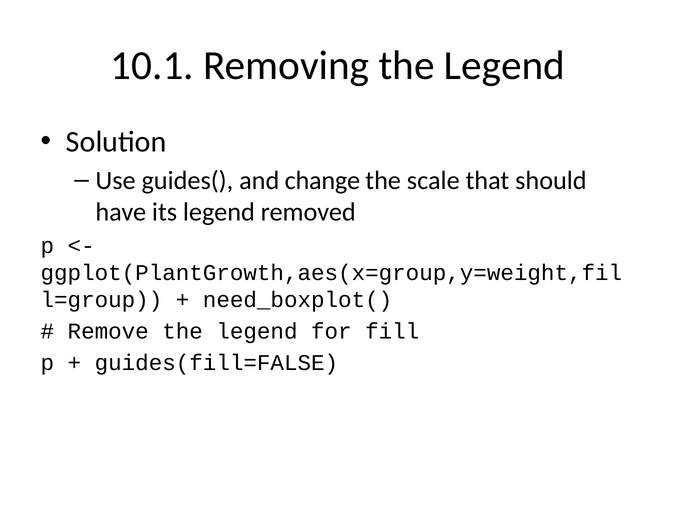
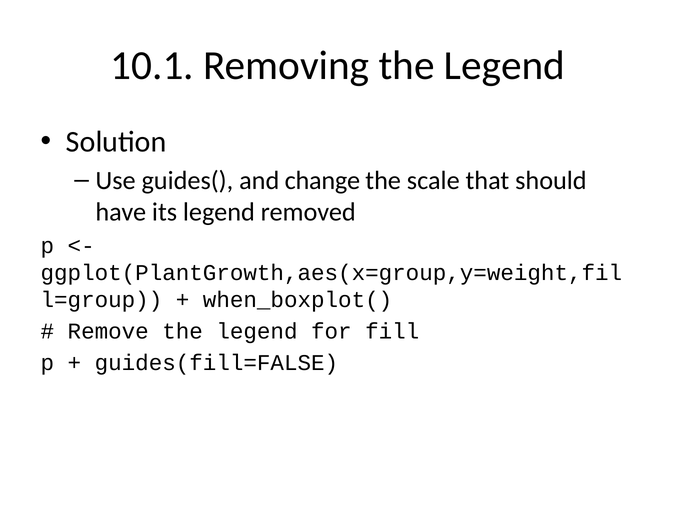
need_boxplot(: need_boxplot( -> when_boxplot( (298, 300)
